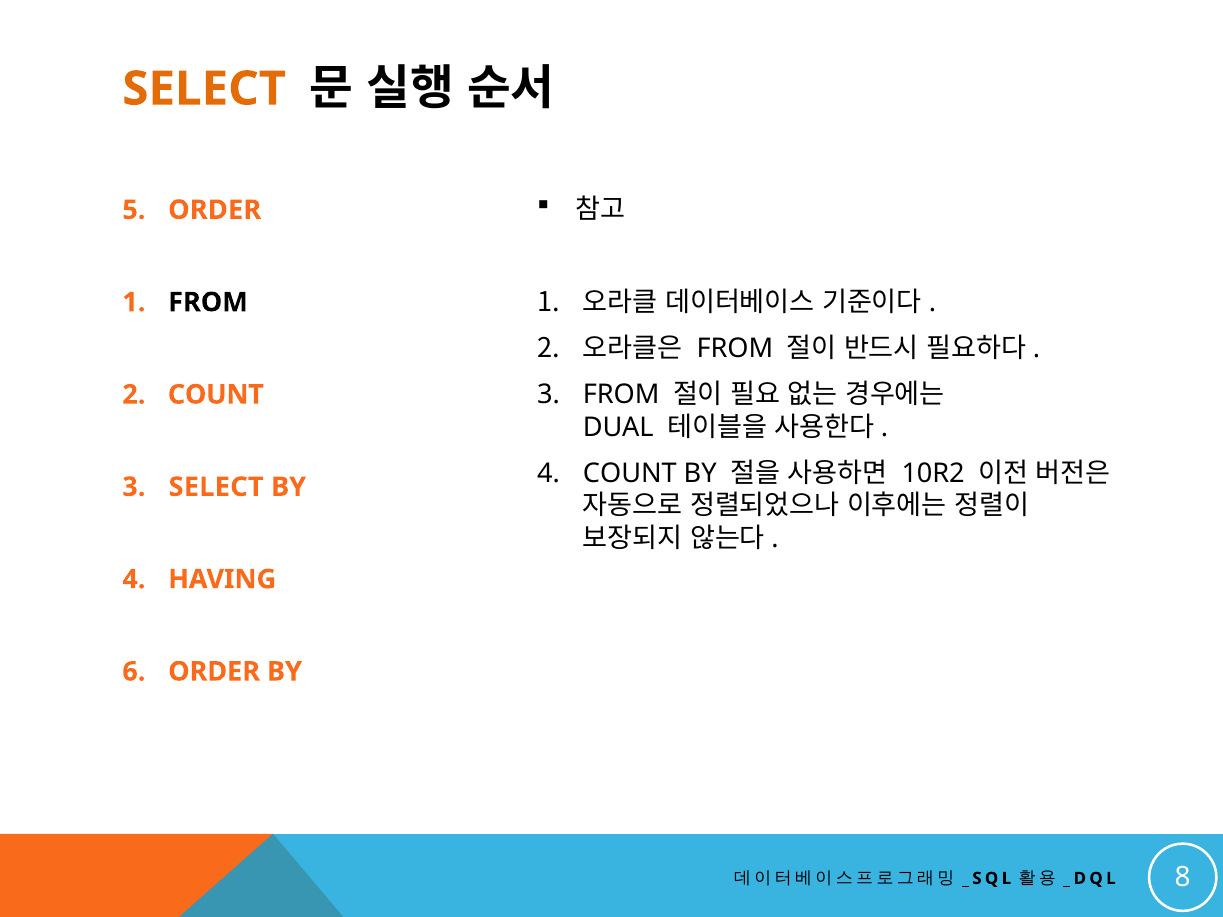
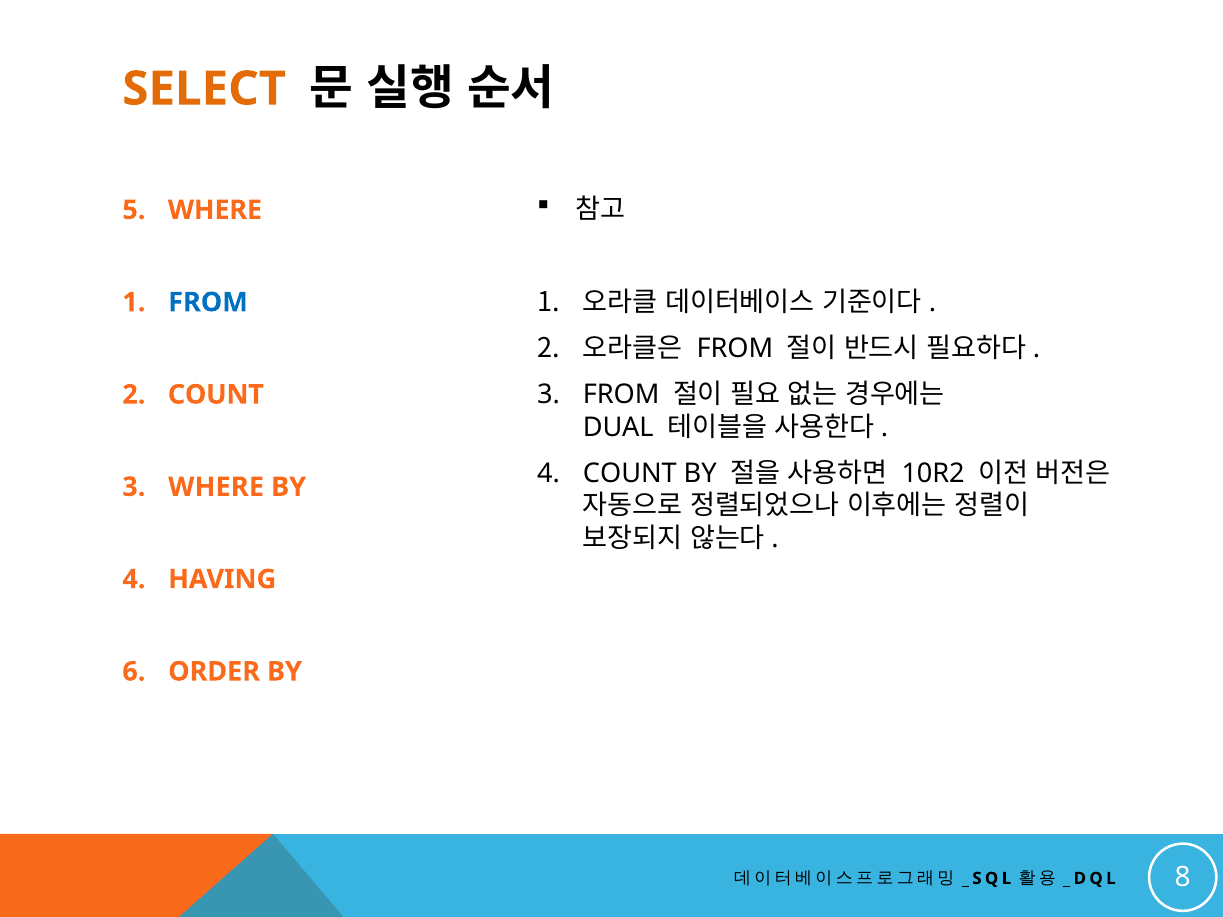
5 ORDER: ORDER -> WHERE (215, 210)
FROM colour: black -> blue (208, 302)
3 SELECT: SELECT -> WHERE (216, 487)
